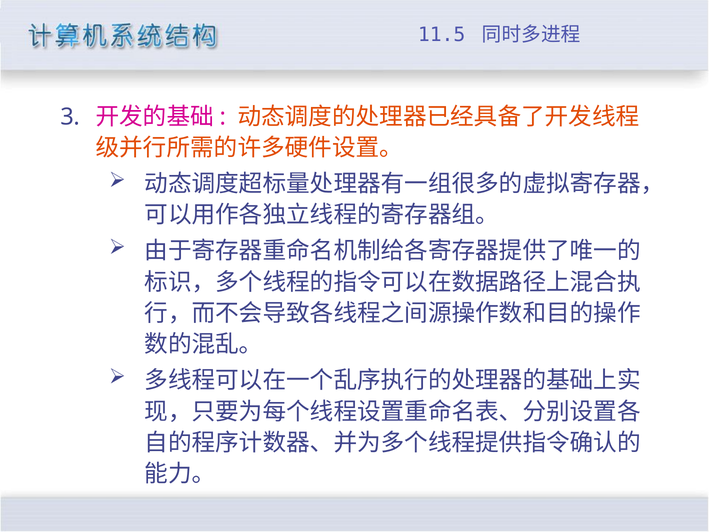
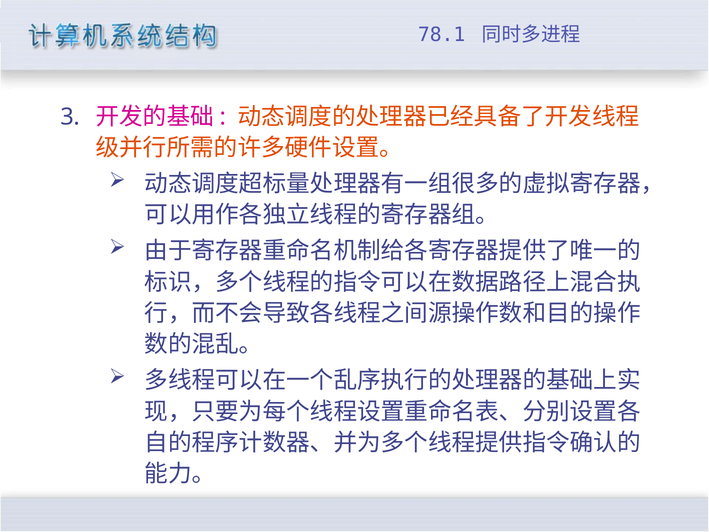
11.5: 11.5 -> 78.1 (442, 35)
